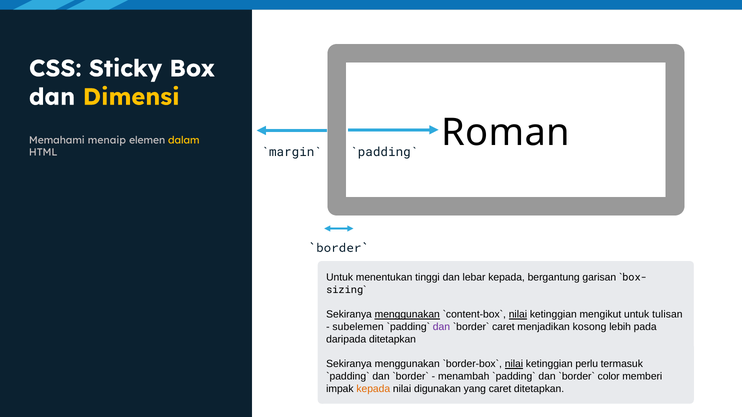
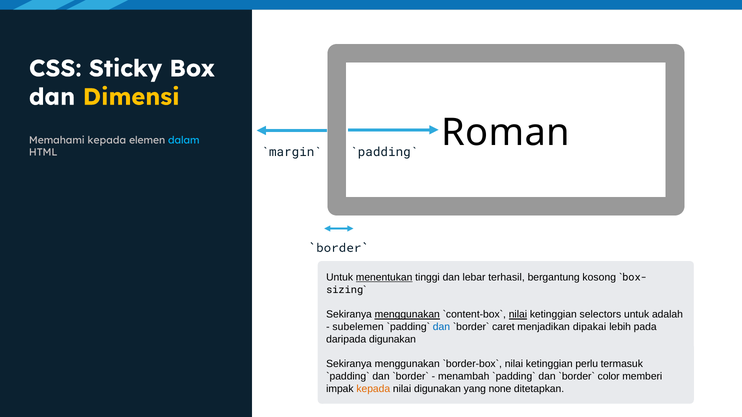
Memahami menaip: menaip -> kepada (107, 140)
dalam colour: yellow -> light blue (184, 140)
menentukan underline: none -> present (384, 278)
lebar kepada: kepada -> terhasil (507, 278)
garisan: garisan -> kosong (599, 278)
mengikut: mengikut -> selectors (600, 315)
tulisan: tulisan -> adalah (667, 315)
dan colour: purple -> blue (441, 327)
kosong: kosong -> dipakai (590, 327)
daripada ditetapkan: ditetapkan -> digunakan (392, 340)
nilai underline: present -> none (514, 364)
yang caret: caret -> none (500, 389)
